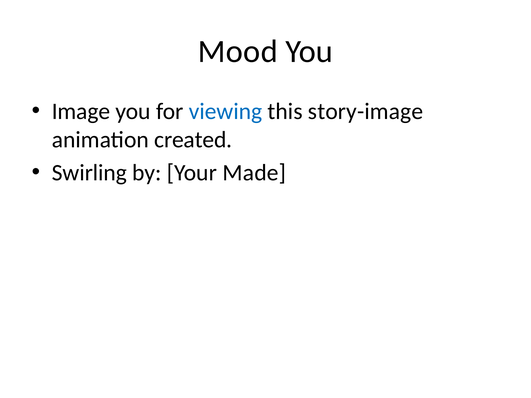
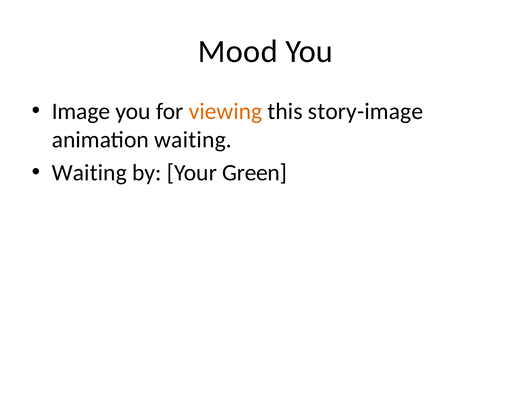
viewing colour: blue -> orange (226, 111)
animation created: created -> waiting (193, 140)
Swirling: Swirling -> Waiting (89, 173)
Made: Made -> Green (255, 173)
